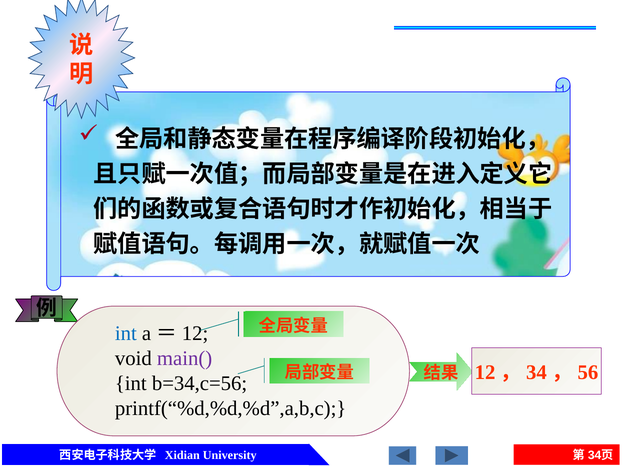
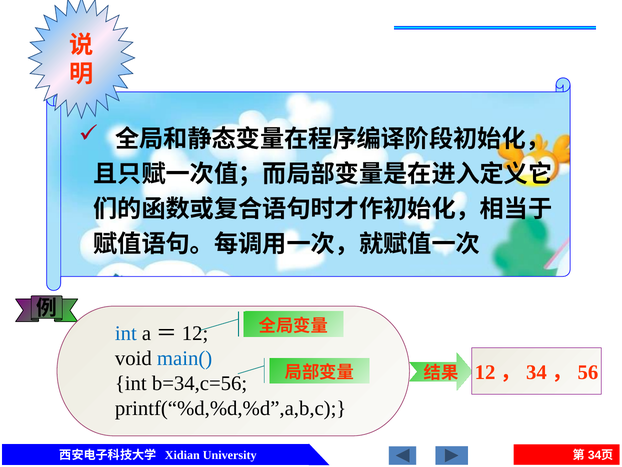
main( colour: purple -> blue (185, 358)
